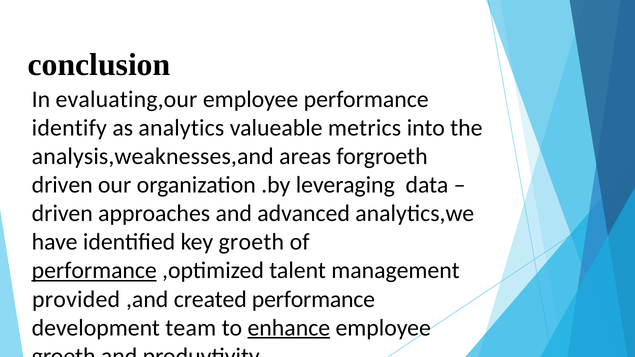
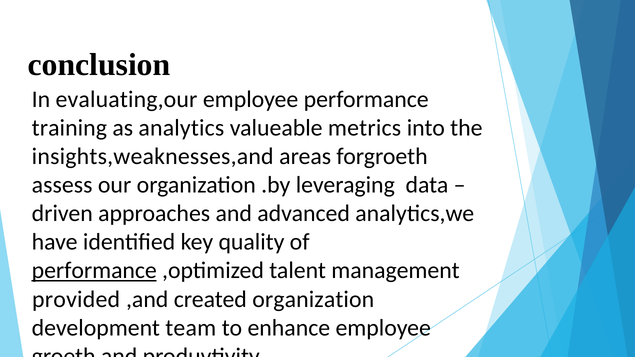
identify: identify -> training (69, 128)
analysis,weaknesses,and: analysis,weaknesses,and -> insights,weaknesses,and (153, 156)
driven: driven -> assess (62, 185)
key groeth: groeth -> quality (251, 242)
created performance: performance -> organization (313, 299)
enhance underline: present -> none (289, 328)
